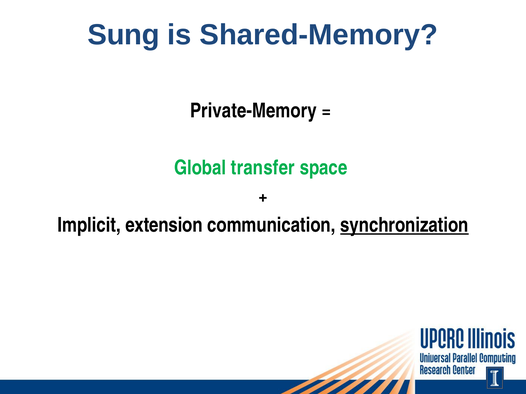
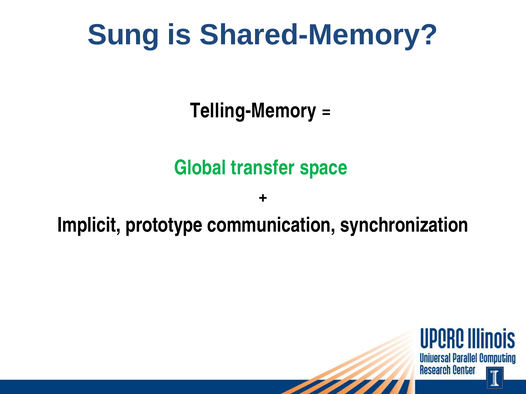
Private-Memory: Private-Memory -> Telling-Memory (253, 111)
extension: extension -> prototype (164, 225)
synchronization underline: present -> none (404, 225)
